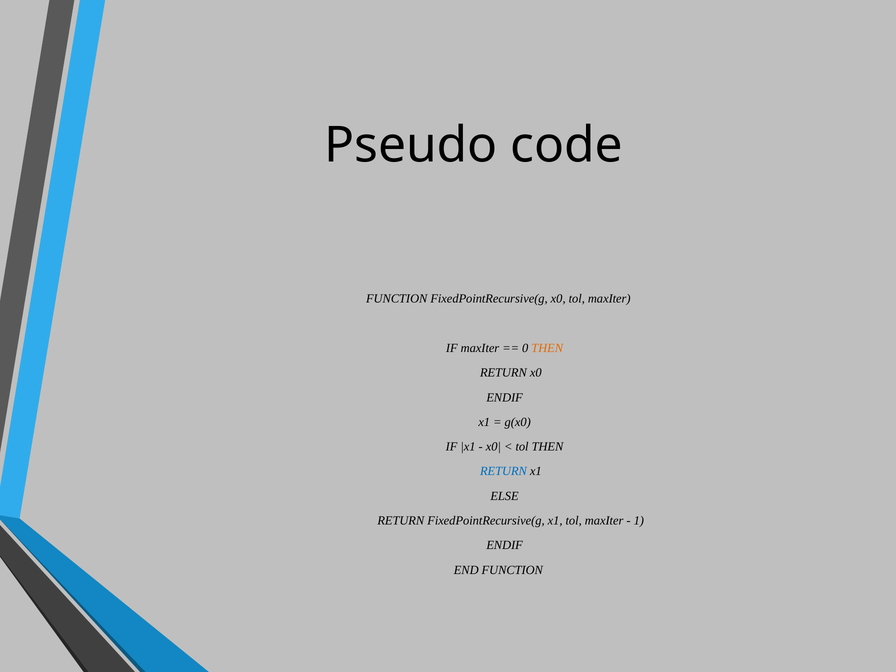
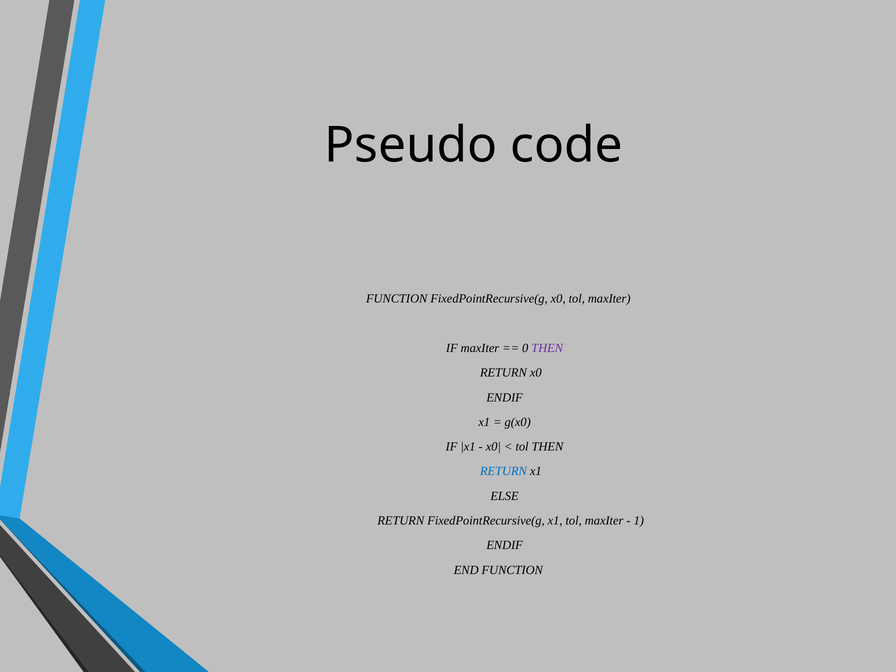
THEN colour: orange -> purple (547, 348)
